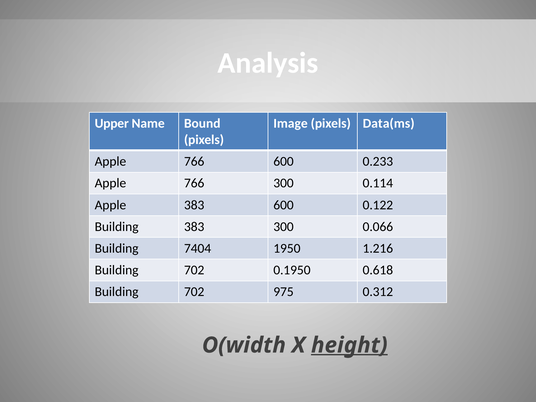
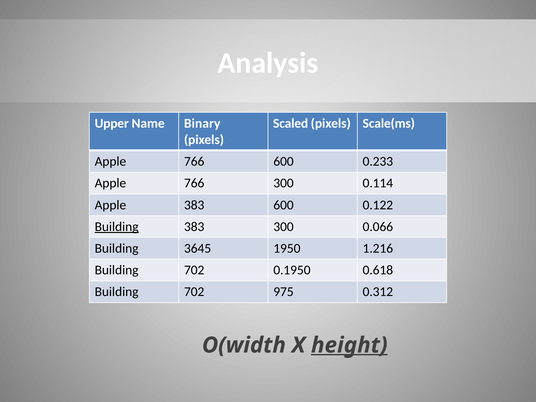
Bound: Bound -> Binary (202, 123)
Image: Image -> Scaled (291, 123)
Data(ms: Data(ms -> Scale(ms (389, 123)
Building underline: none -> present (117, 227)
7404: 7404 -> 3645 (198, 248)
